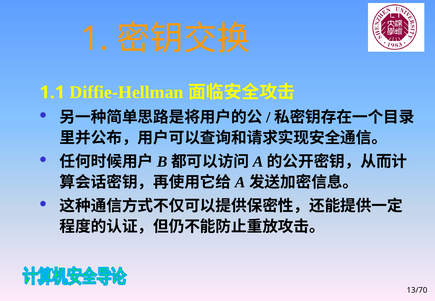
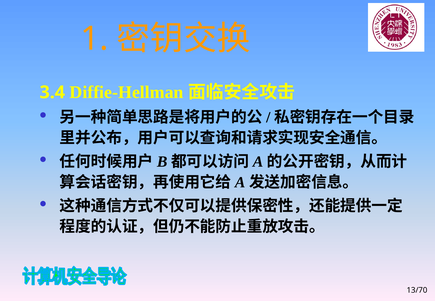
1.1: 1.1 -> 3.4 (52, 92)
